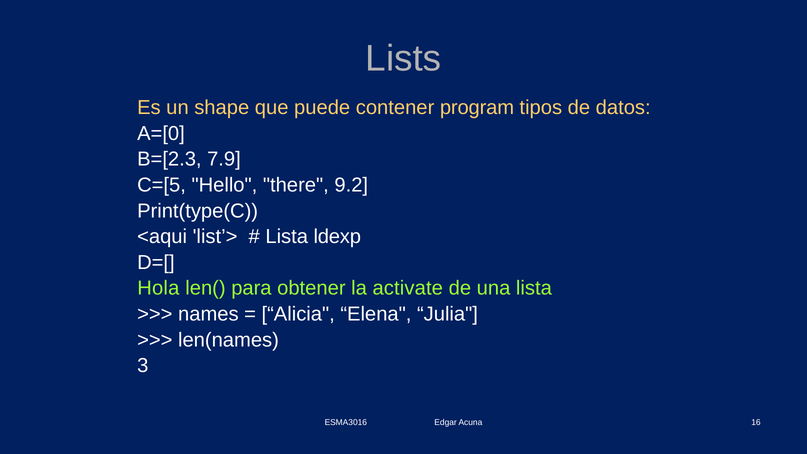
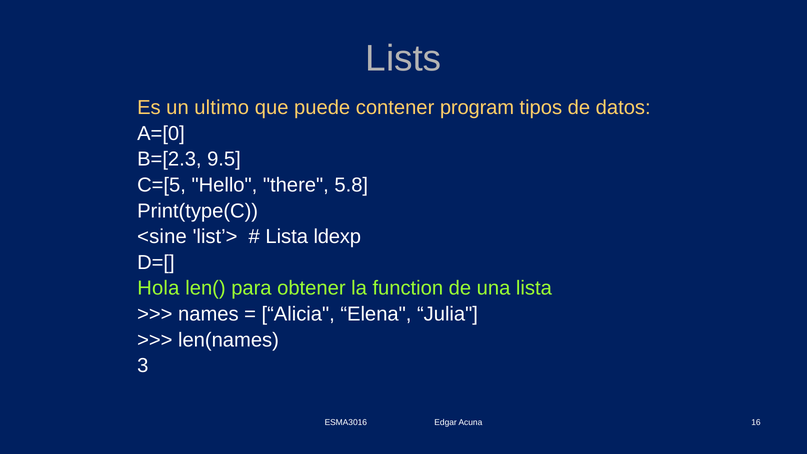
shape: shape -> ultimo (222, 108)
7.9: 7.9 -> 9.5 (224, 159)
9.2: 9.2 -> 5.8 (351, 185)
<aqui: <aqui -> <sine (162, 237)
activate: activate -> function (408, 288)
